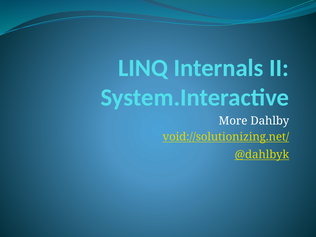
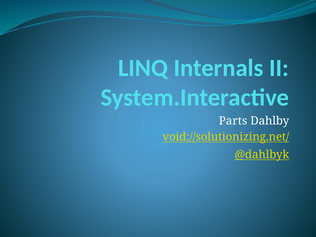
More: More -> Parts (233, 121)
